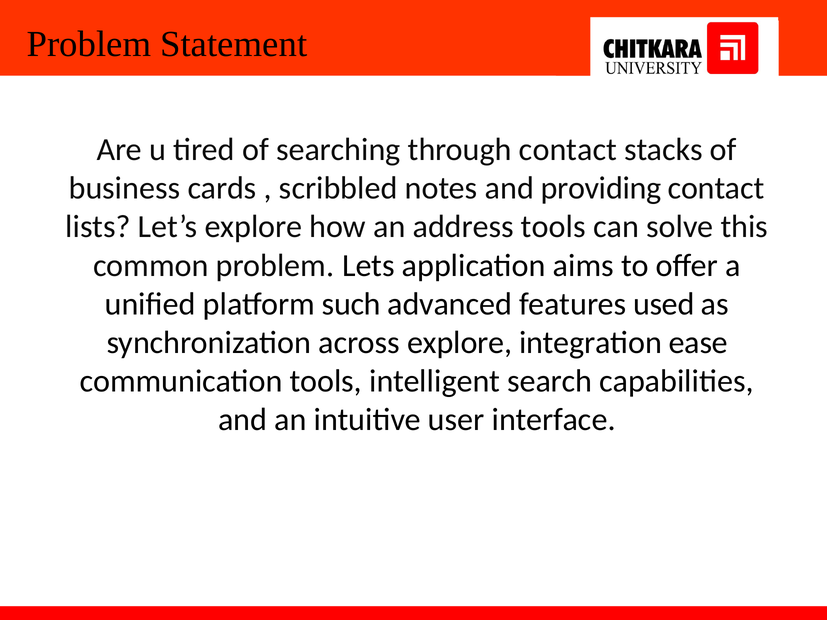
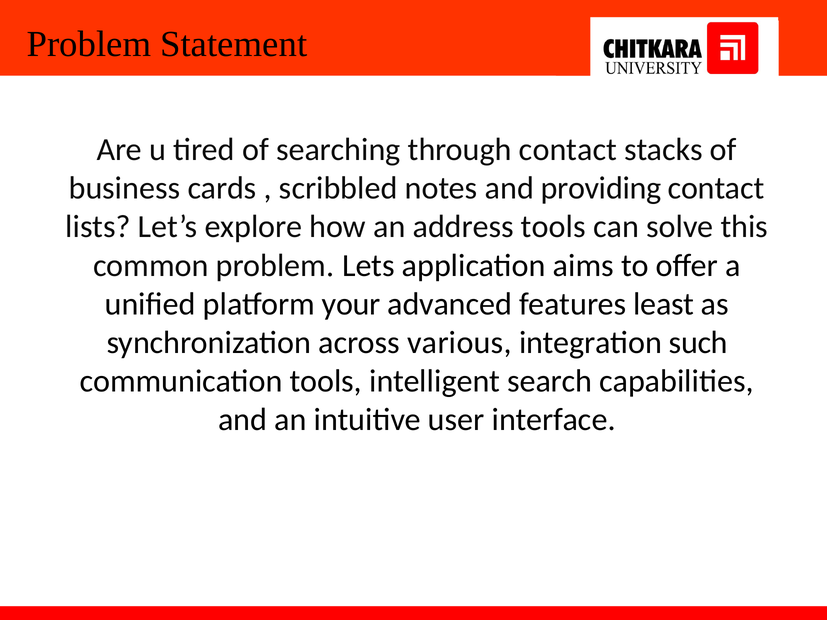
such: such -> your (351, 304)
used: used -> least (664, 304)
across explore: explore -> various (459, 343)
ease: ease -> such (698, 343)
